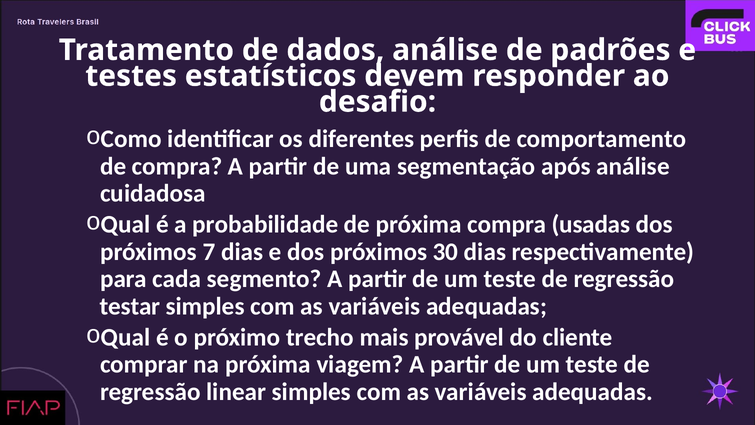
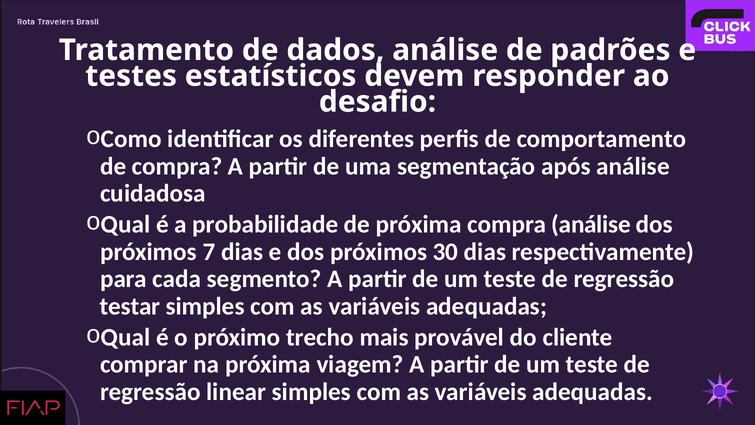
compra usadas: usadas -> análise (591, 224)
